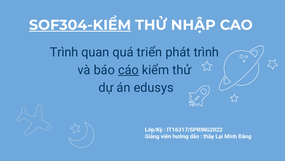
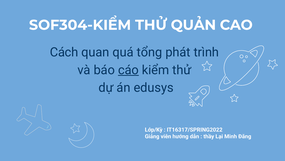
SOF304-KIỂM underline: present -> none (80, 25)
NHẬP: NHẬP -> QUẢN (193, 25)
Trình: Trình -> Cách (64, 52)
triển: triển -> tổng (149, 52)
